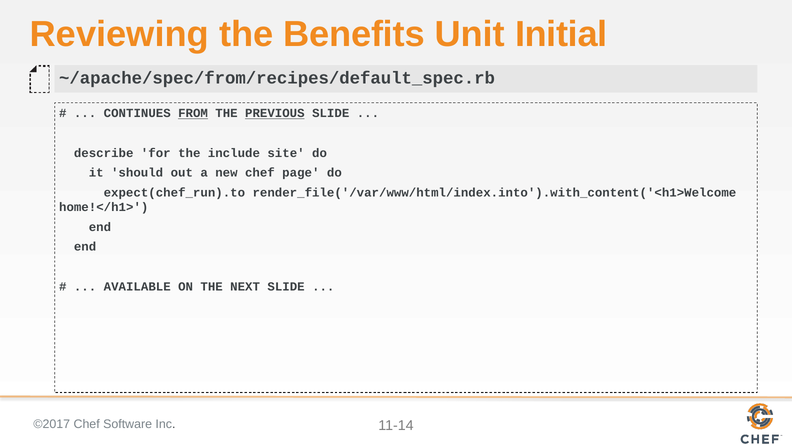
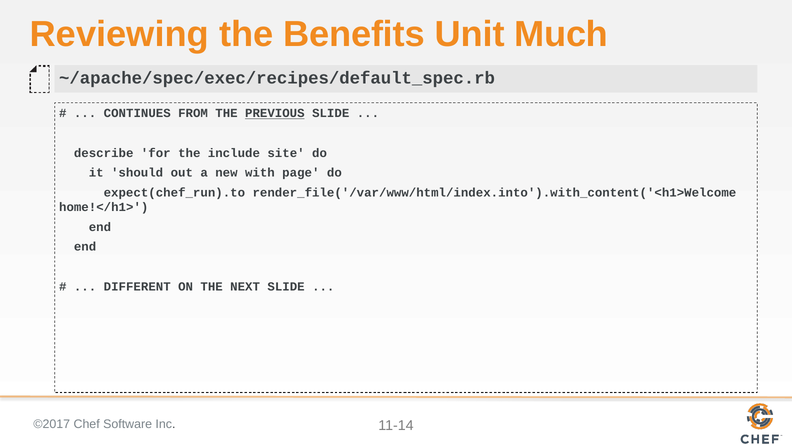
Initial: Initial -> Much (561, 34)
~/apache/spec/from/recipes/default_spec.rb: ~/apache/spec/from/recipes/default_spec.rb -> ~/apache/spec/exec/recipes/default_spec.rb (277, 78)
FROM underline: present -> none (193, 114)
new chef: chef -> with (260, 173)
AVAILABLE: AVAILABLE -> DIFFERENT (137, 287)
